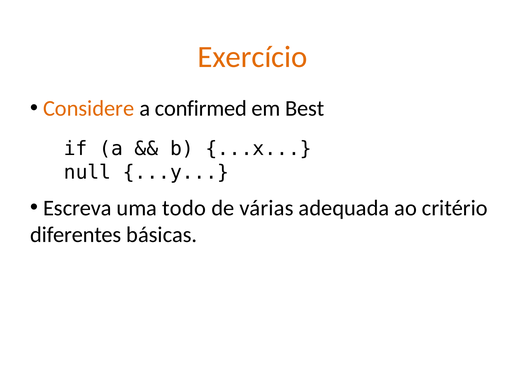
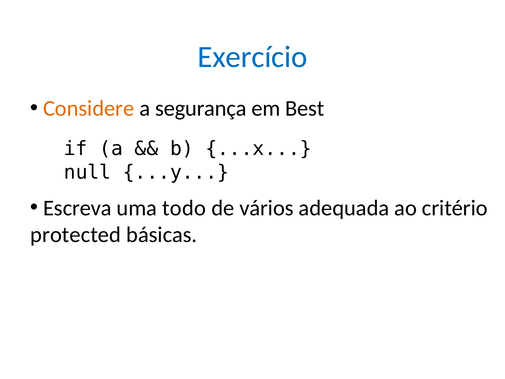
Exercício colour: orange -> blue (252, 57)
confirmed: confirmed -> segurança (201, 108)
várias: várias -> vários (267, 208)
diferentes: diferentes -> protected (76, 235)
